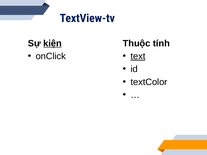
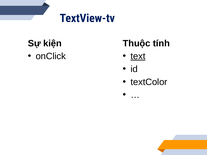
kiện underline: present -> none (52, 43)
